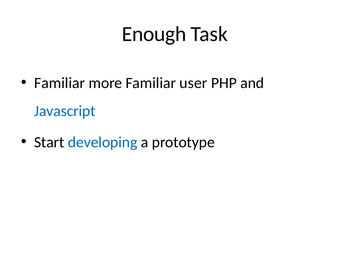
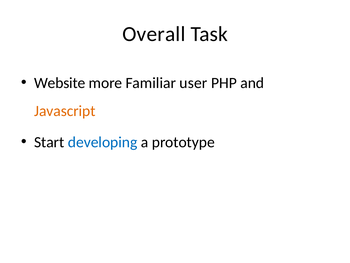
Enough: Enough -> Overall (154, 34)
Familiar: Familiar -> Website (60, 83)
Javascript colour: blue -> orange (65, 111)
